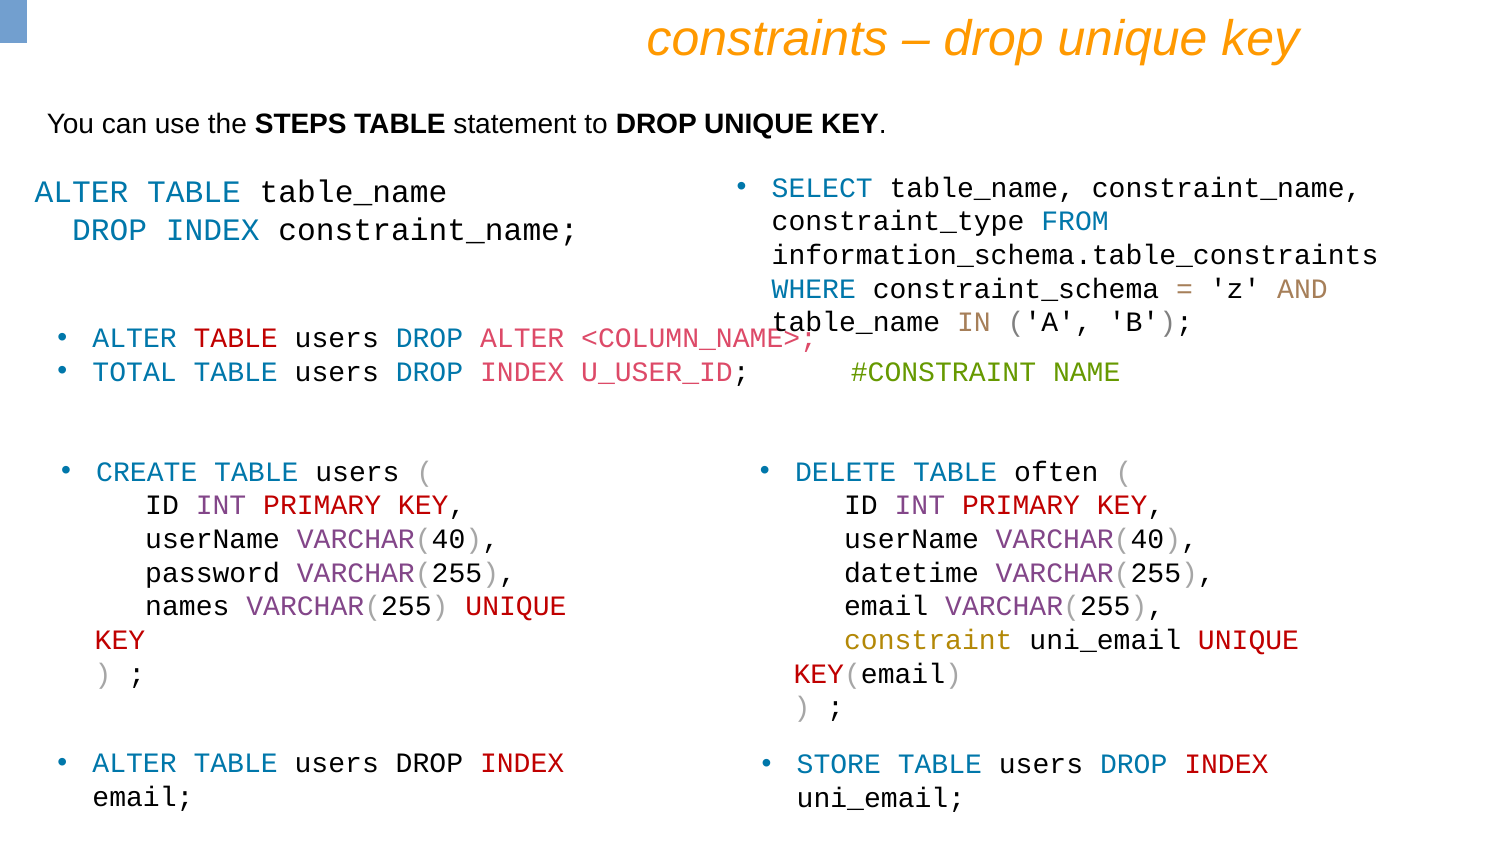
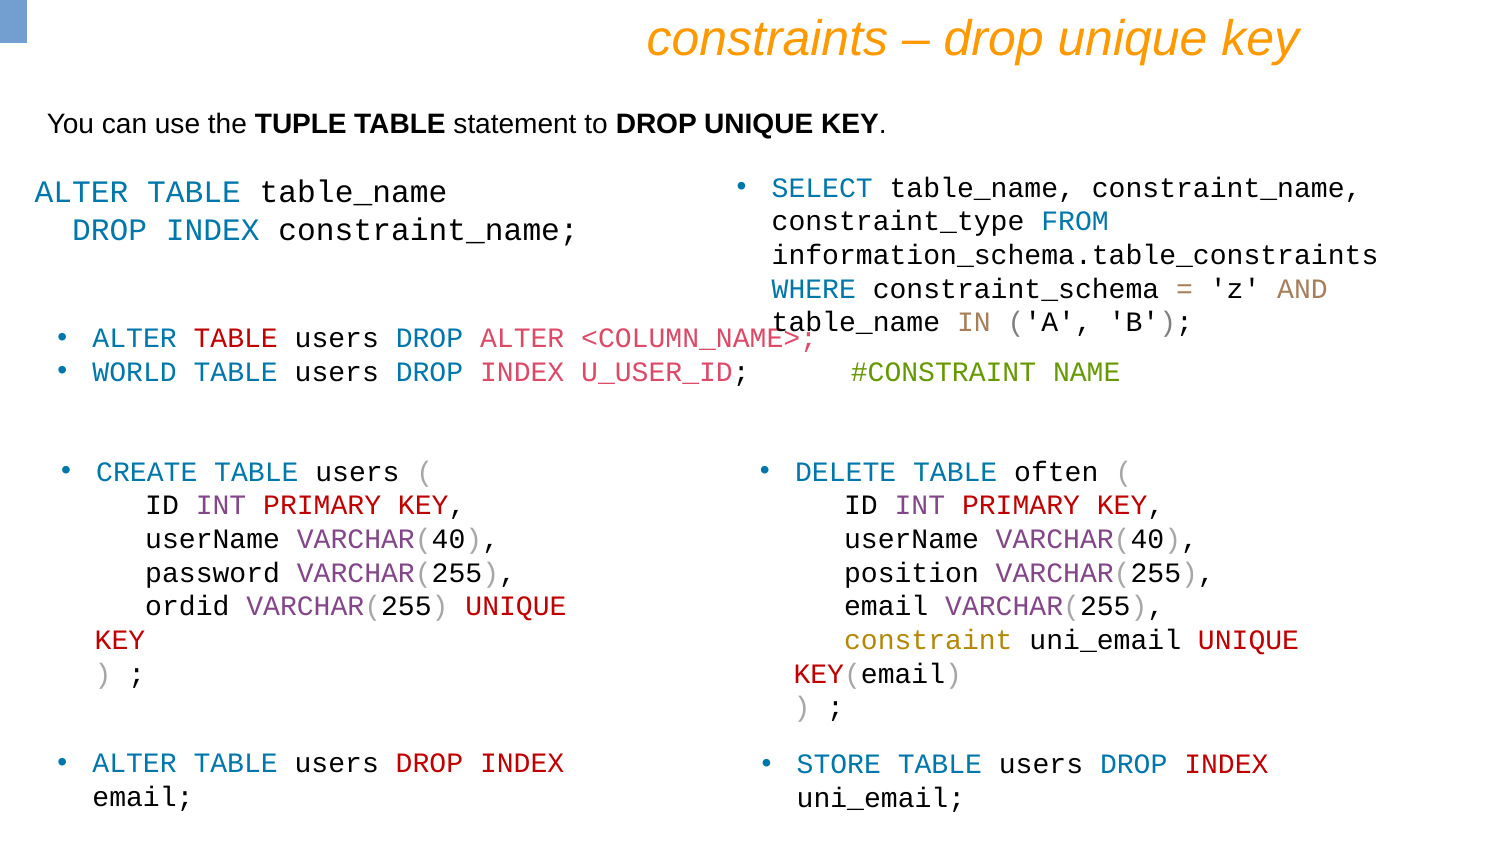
STEPS: STEPS -> TUPLE (301, 125)
TOTAL: TOTAL -> WORLD (135, 372)
datetime: datetime -> position (911, 573)
names: names -> ordid (187, 607)
DROP colour: black -> red (429, 764)
